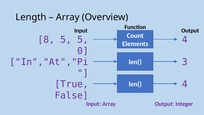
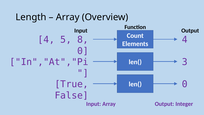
8: 8 -> 4 (46, 40)
5 5: 5 -> 8 (83, 40)
len( 4: 4 -> 0 (185, 84)
